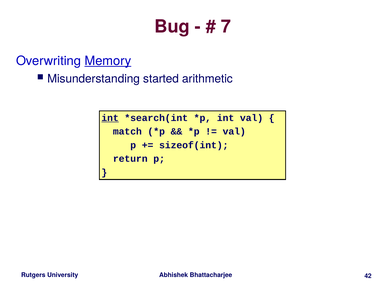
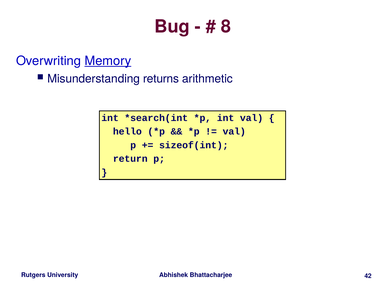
7: 7 -> 8 (226, 27)
started: started -> returns (161, 79)
int underline: present -> none (110, 118)
match: match -> hello (127, 131)
